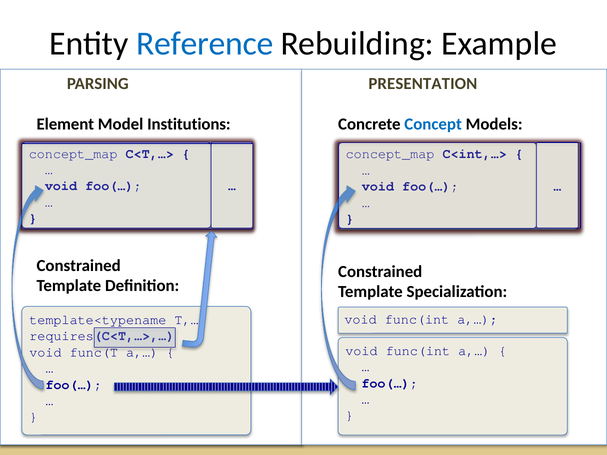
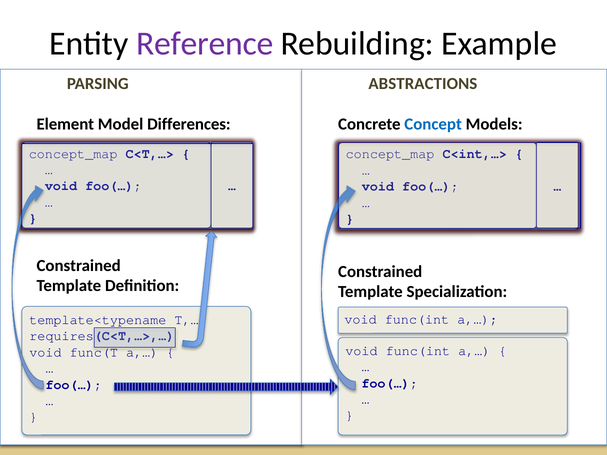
Reference colour: blue -> purple (205, 44)
PRESENTATION: PRESENTATION -> ABSTRACTIONS (423, 84)
Institutions: Institutions -> Differences (189, 124)
